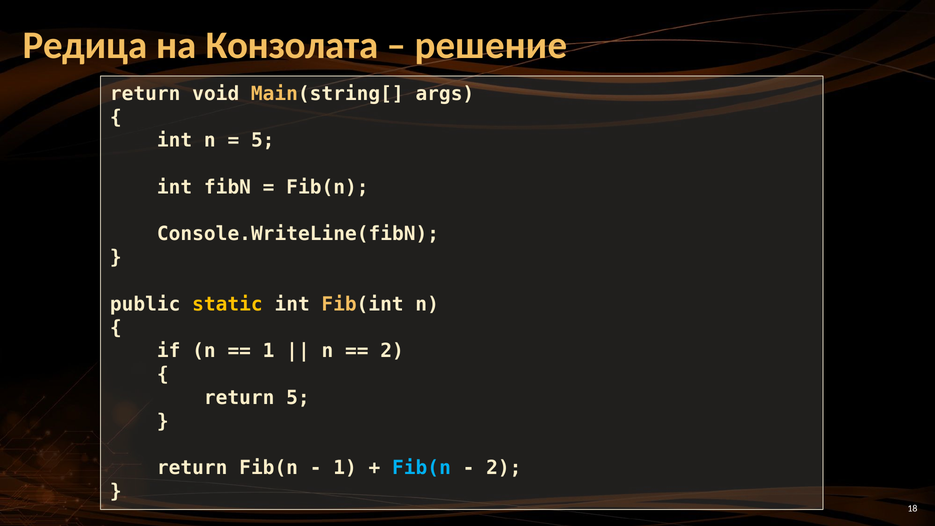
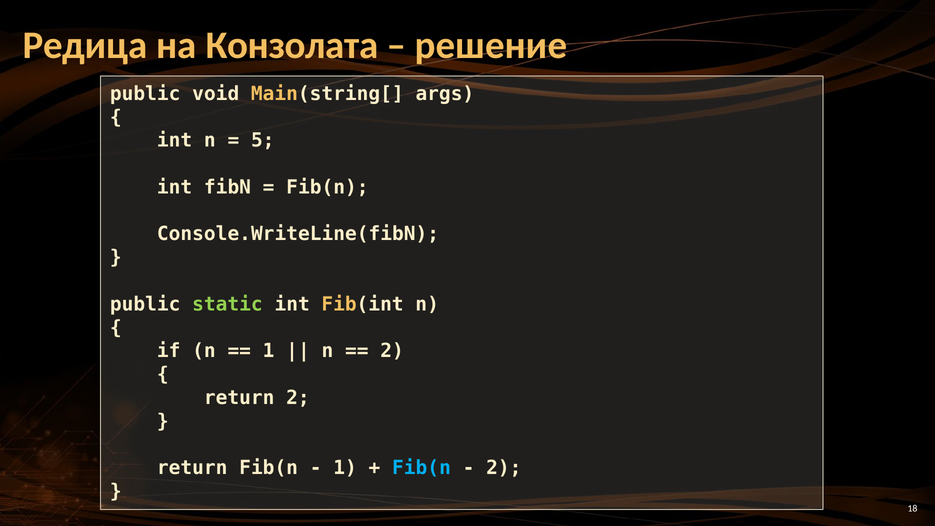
return: return -> public (145, 94)
static colour: yellow -> light green (227, 304)
return 5: 5 -> 2 (298, 398)
